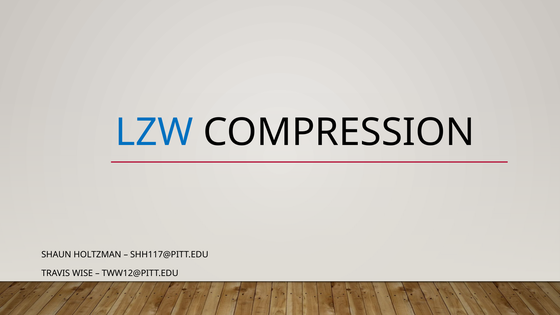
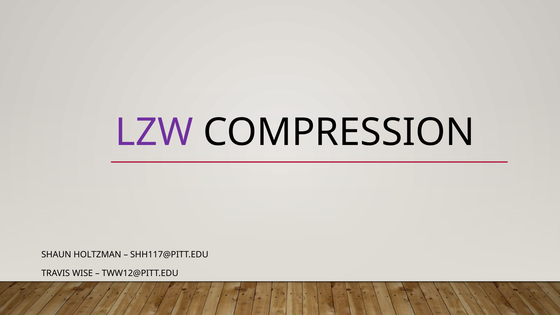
LZW colour: blue -> purple (154, 133)
